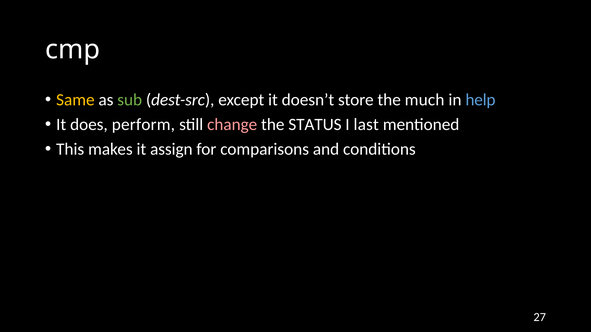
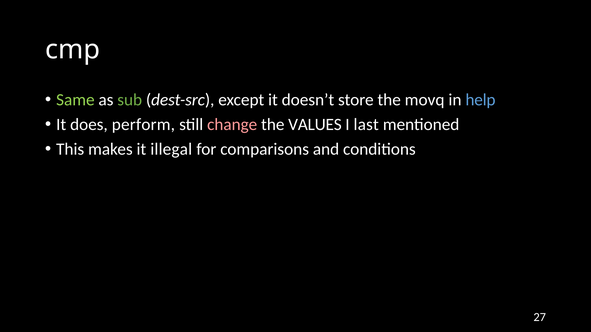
Same colour: yellow -> light green (75, 100)
much: much -> movq (425, 100)
STATUS: STATUS -> VALUES (315, 125)
assign: assign -> illegal (171, 149)
